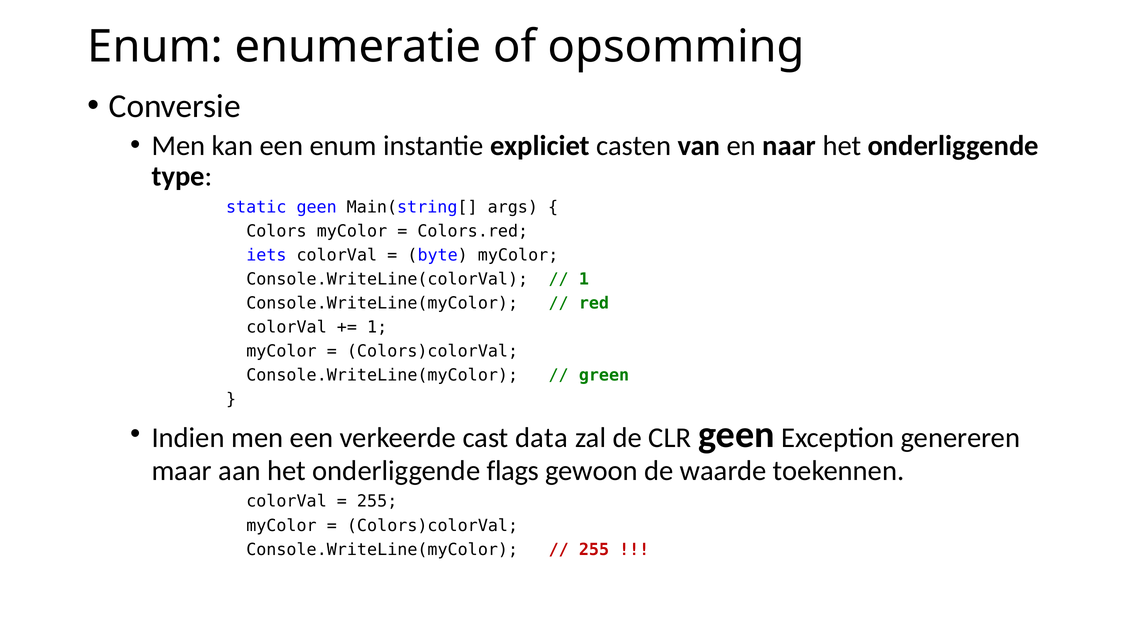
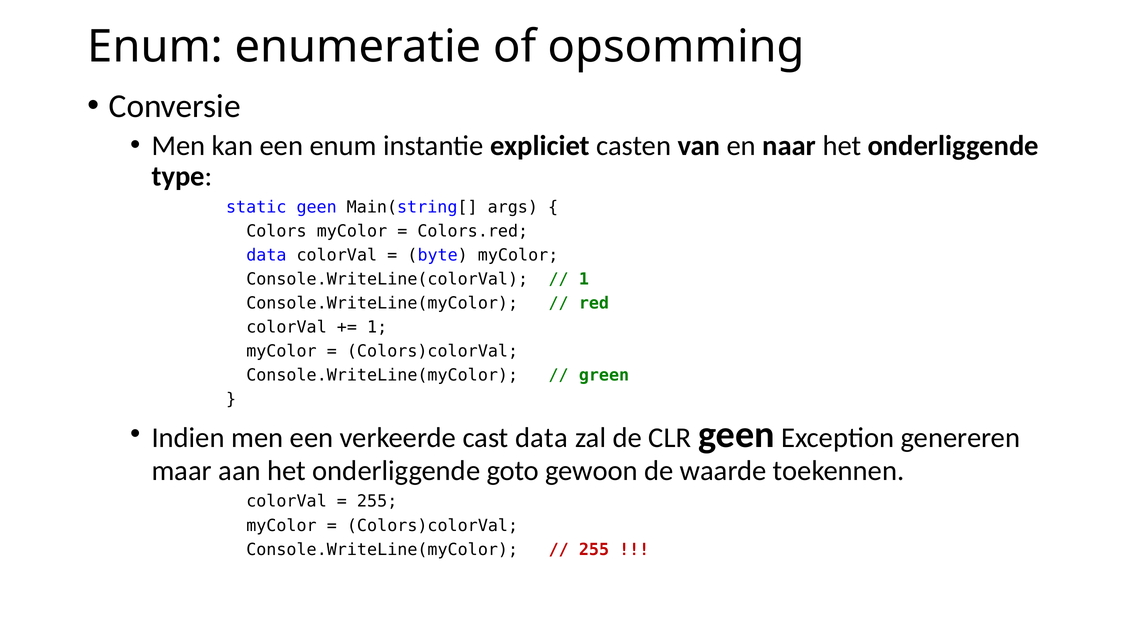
iets: iets -> data (266, 255)
flags: flags -> goto (513, 471)
